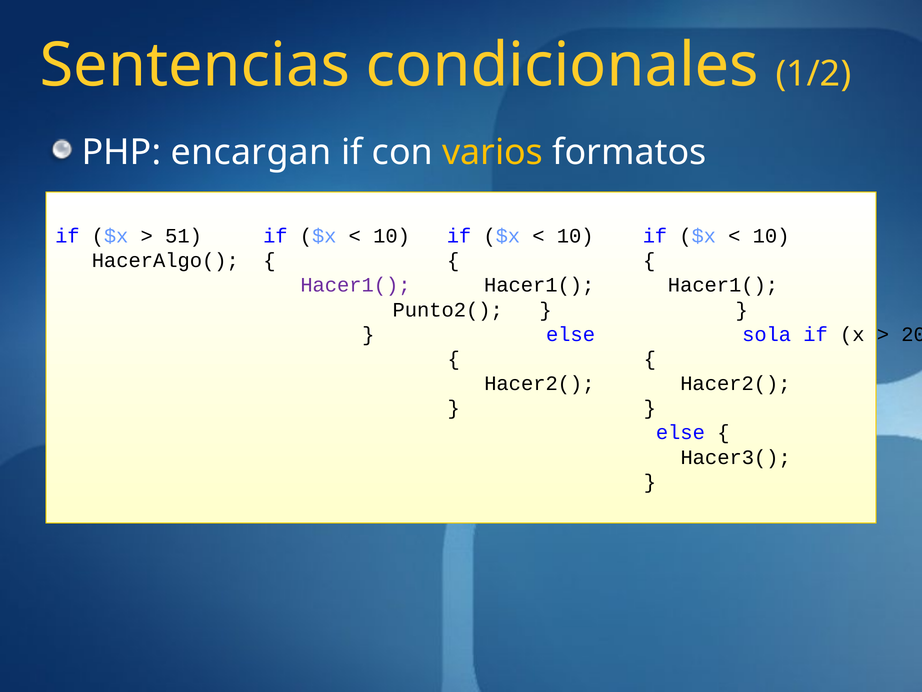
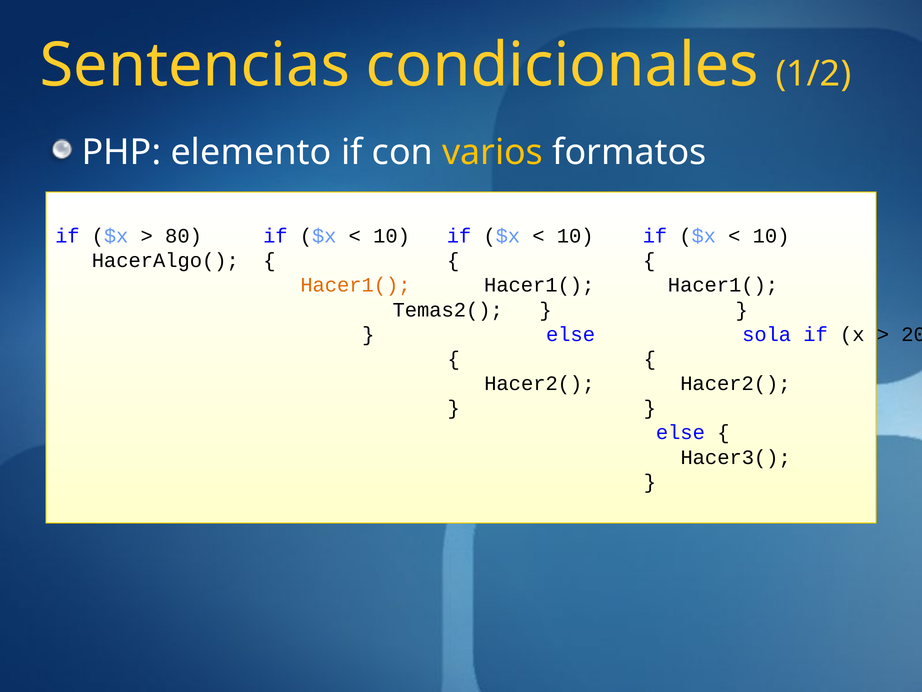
encargan: encargan -> elemento (251, 152)
51: 51 -> 80 (184, 236)
Hacer1( colour: purple -> orange (356, 285)
Punto2(: Punto2( -> Temas2( (448, 310)
